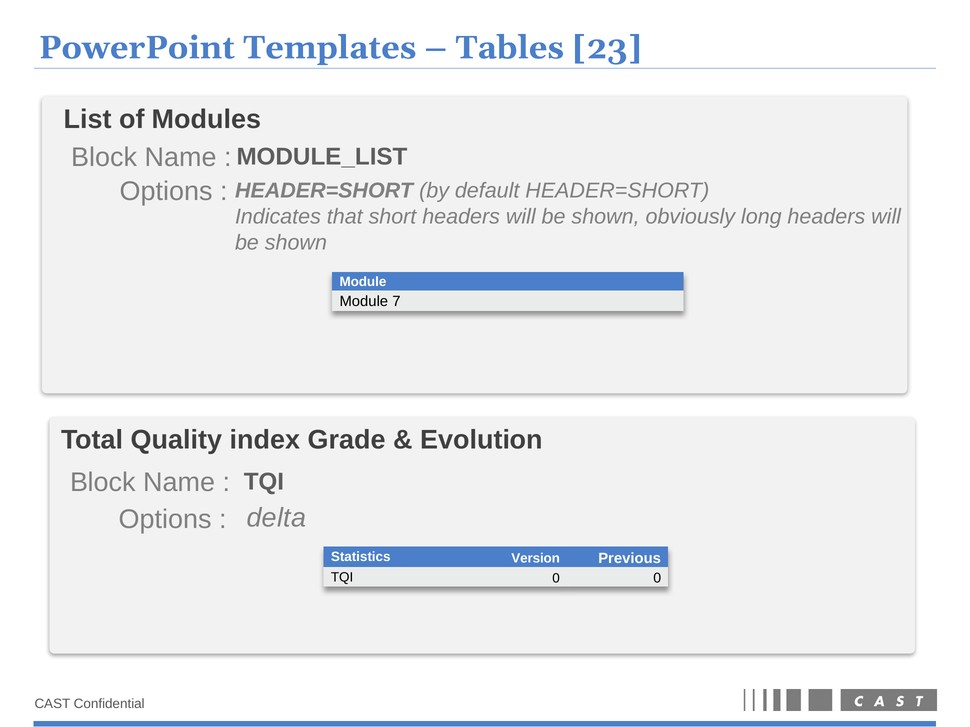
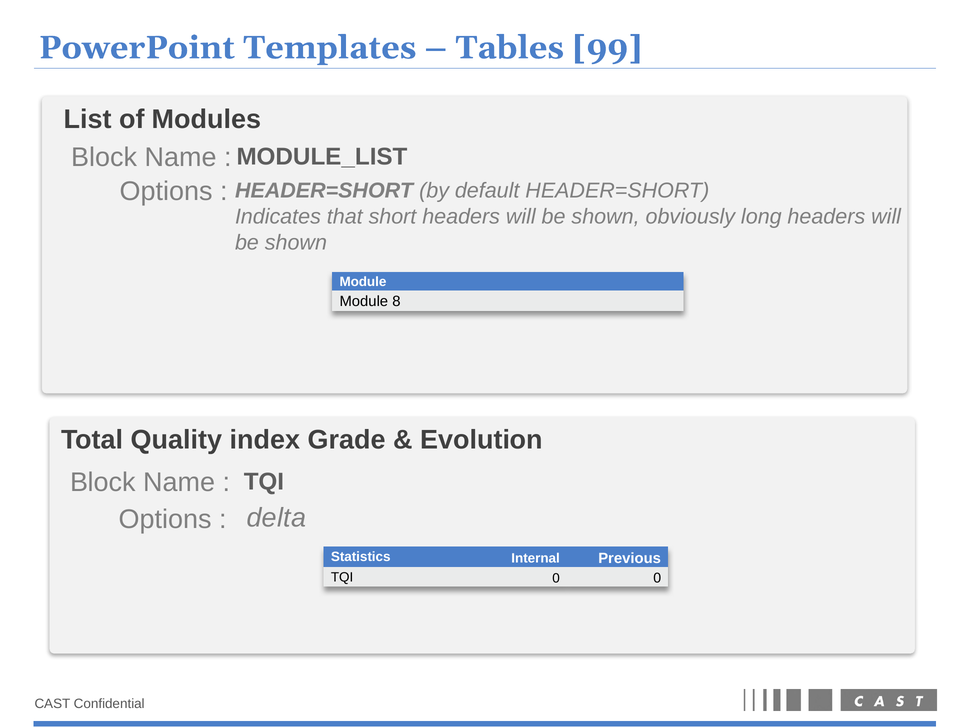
23: 23 -> 99 (607, 48)
7: 7 -> 8 (396, 302)
Version: Version -> Internal (536, 559)
